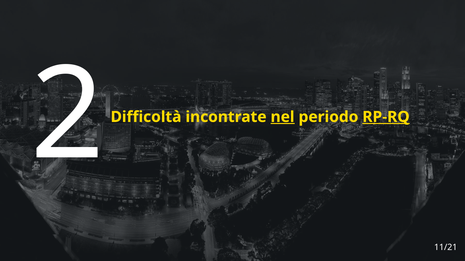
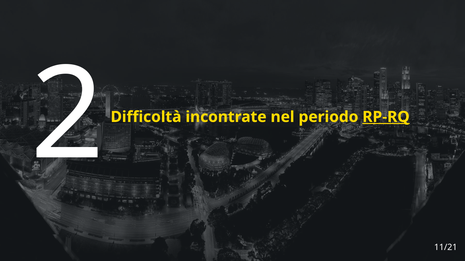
nel underline: present -> none (283, 117)
